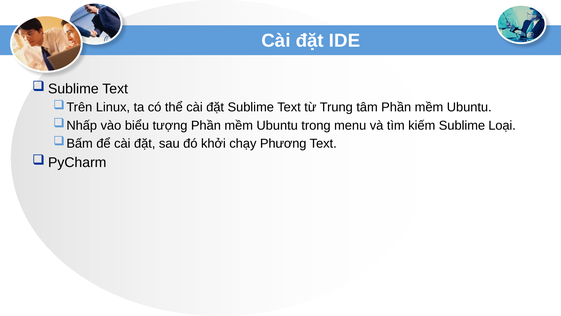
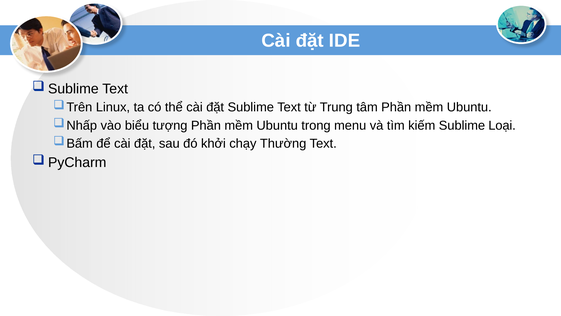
Phương: Phương -> Thường (283, 143)
